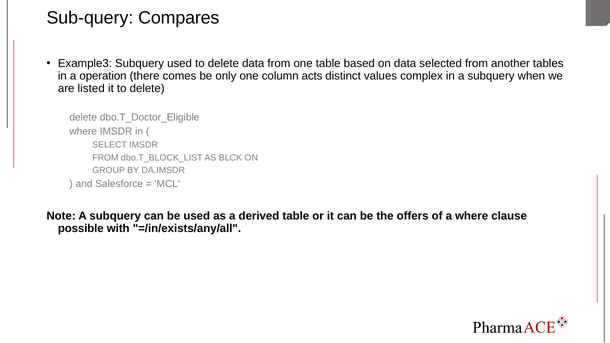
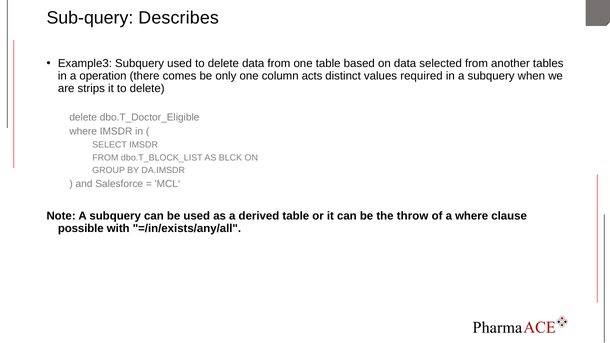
Compares: Compares -> Describes (179, 18)
complex: complex -> required (421, 76)
listed: listed -> strips (91, 88)
offers: offers -> throw (413, 216)
